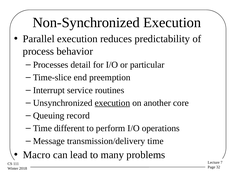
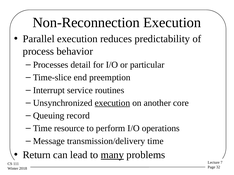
Non-Synchronized: Non-Synchronized -> Non-Reconnection (86, 23)
different: different -> resource (69, 129)
Macro: Macro -> Return (37, 155)
many underline: none -> present (112, 155)
